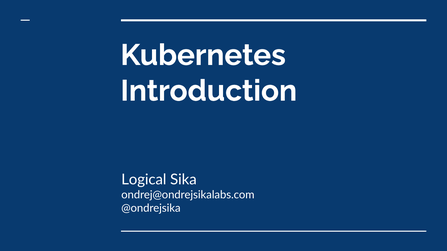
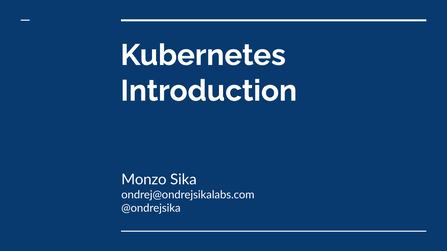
Logical: Logical -> Monzo (144, 180)
